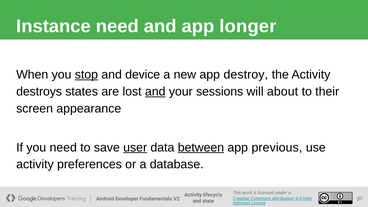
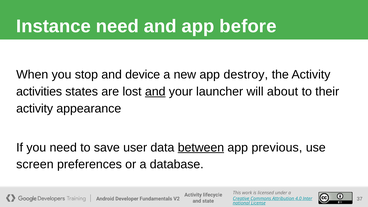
longer: longer -> before (248, 26)
stop underline: present -> none (86, 75)
destroys: destroys -> activities (39, 92)
sessions: sessions -> launcher (220, 92)
screen: screen -> activity (35, 109)
user underline: present -> none (135, 147)
activity: activity -> screen (35, 164)
